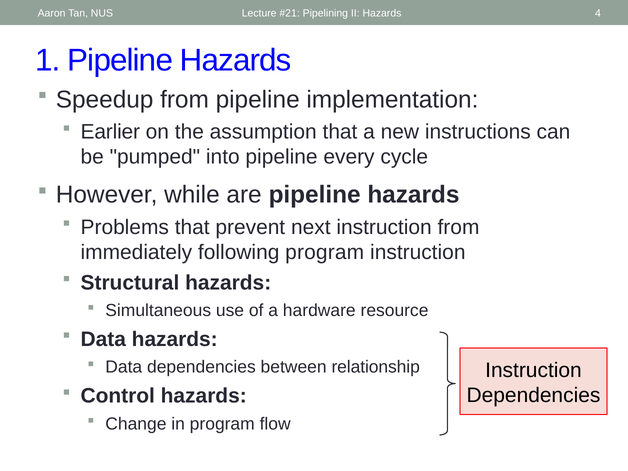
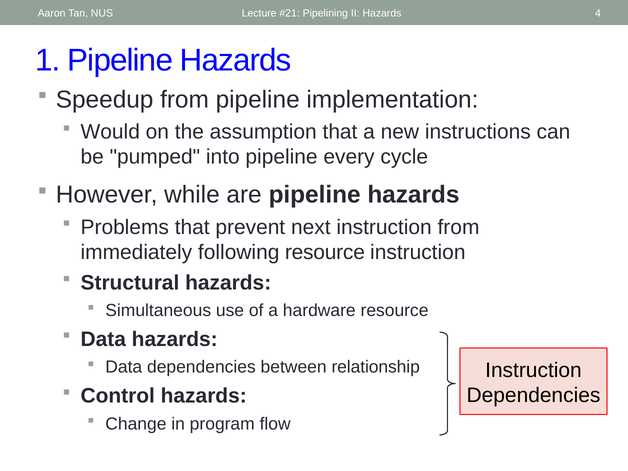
Earlier: Earlier -> Would (110, 132)
following program: program -> resource (325, 252)
